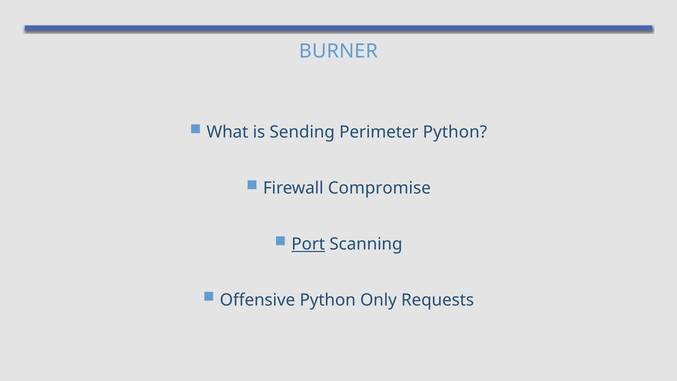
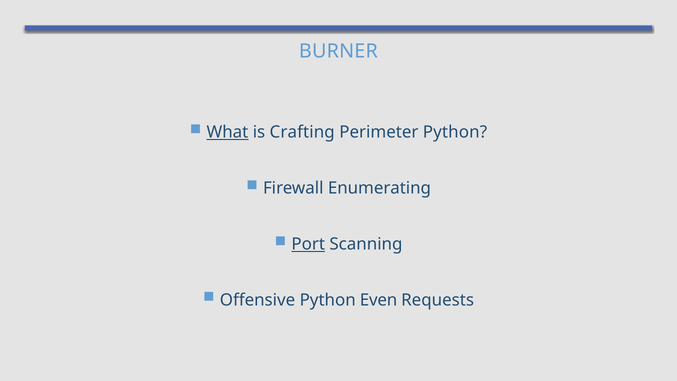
What underline: none -> present (227, 132)
Sending: Sending -> Crafting (302, 132)
Compromise: Compromise -> Enumerating (379, 188)
Only: Only -> Even (379, 300)
